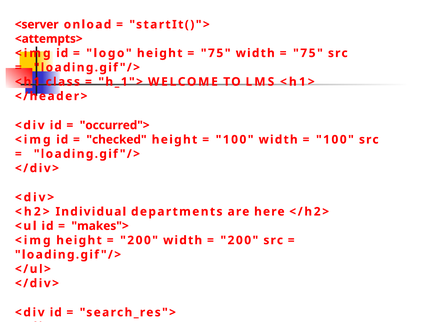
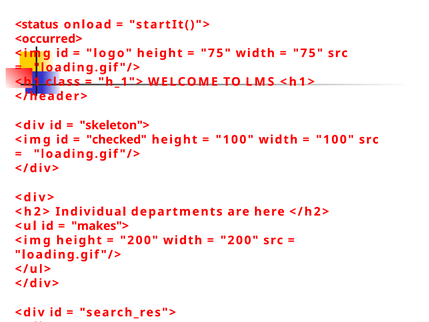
<server: <server -> <status (37, 24)
<attempts>: <attempts> -> <occurred> (49, 39)
occurred">: occurred"> -> skeleton"> (115, 125)
